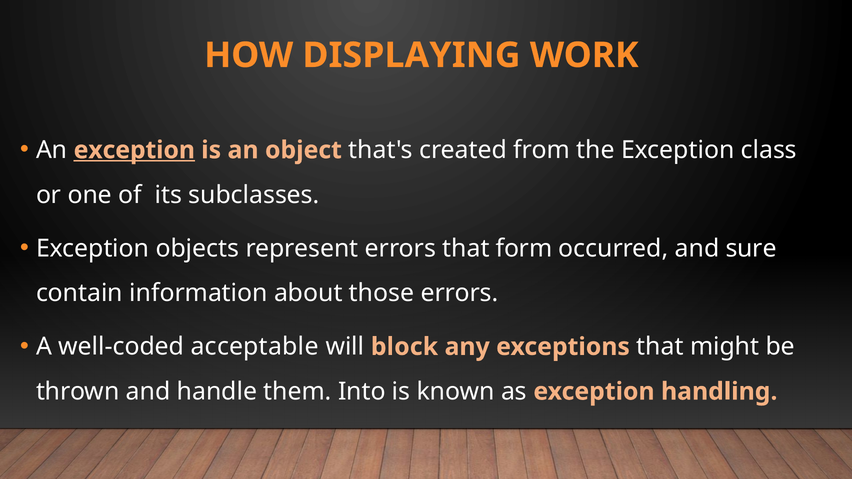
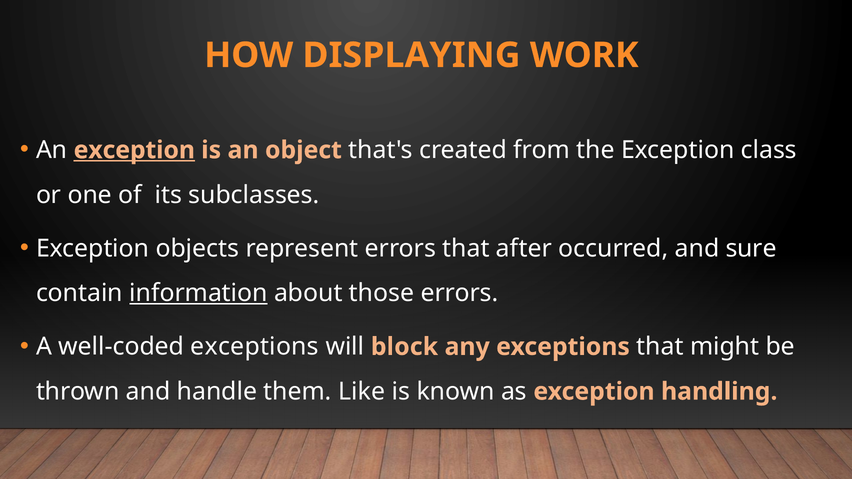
form: form -> after (524, 249)
information underline: none -> present (198, 293)
well-coded acceptable: acceptable -> exceptions (255, 347)
Into: Into -> Like (362, 392)
